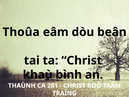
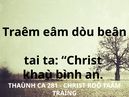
Thoûa: Thoûa -> Traêm (21, 32)
